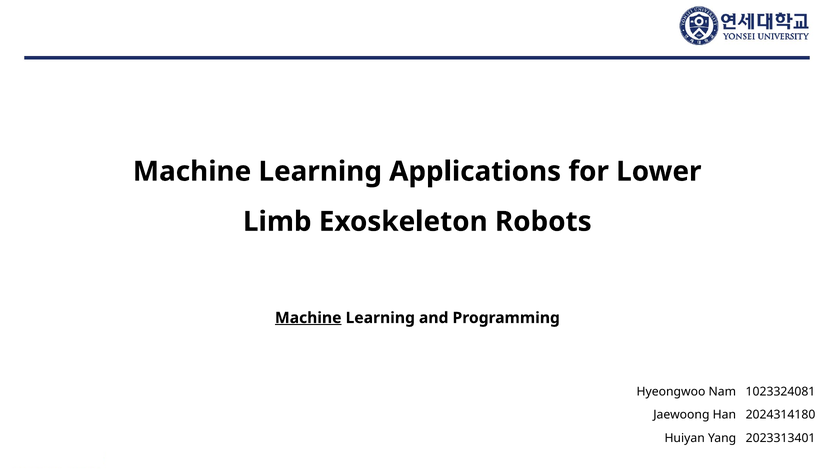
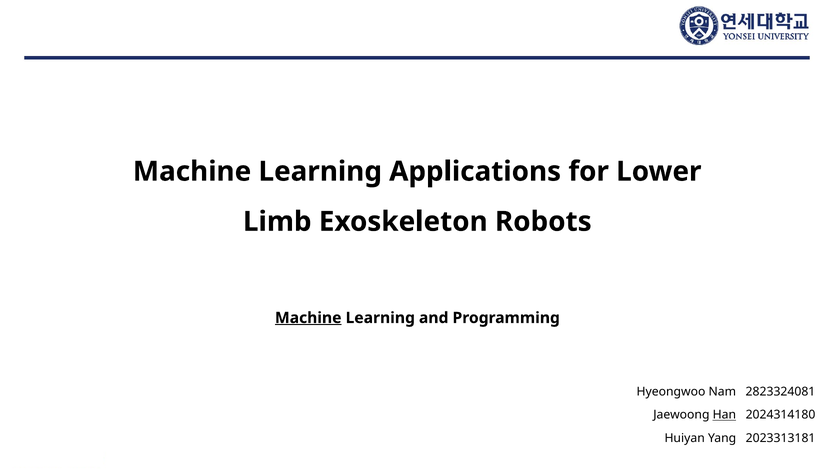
1023324081: 1023324081 -> 2823324081 (780, 391)
Han underline: none -> present (724, 415)
2023313401: 2023313401 -> 2023313181 (781, 438)
